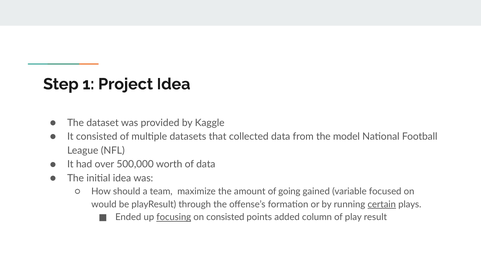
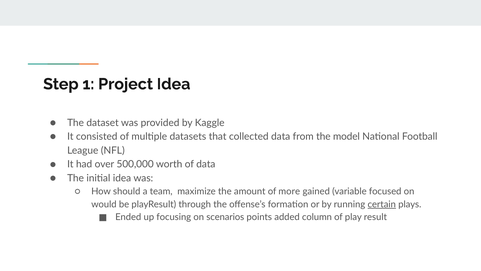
going: going -> more (289, 191)
focusing underline: present -> none (174, 217)
on consisted: consisted -> scenarios (225, 217)
